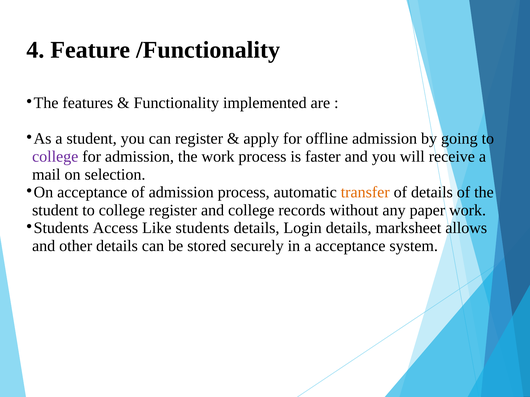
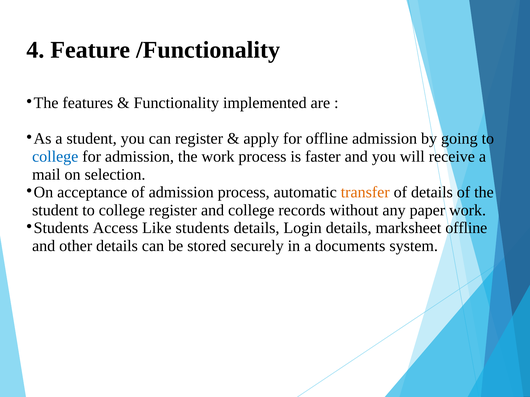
college colour: purple -> blue (55, 157)
marksheet allows: allows -> offline (466, 228)
a acceptance: acceptance -> documents (350, 246)
